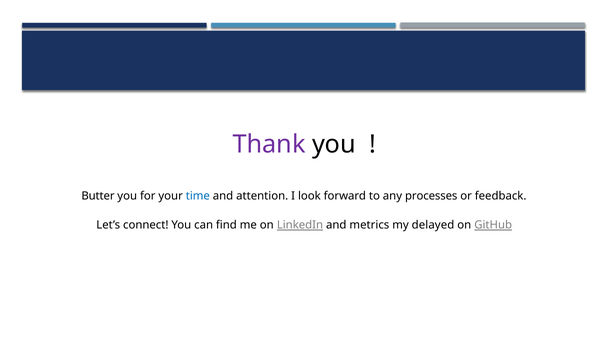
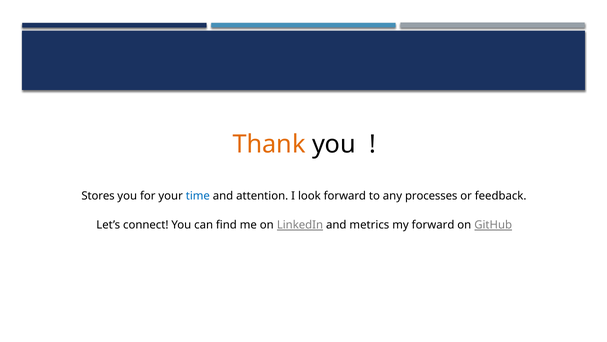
Thank colour: purple -> orange (269, 144)
Butter: Butter -> Stores (98, 196)
my delayed: delayed -> forward (433, 224)
